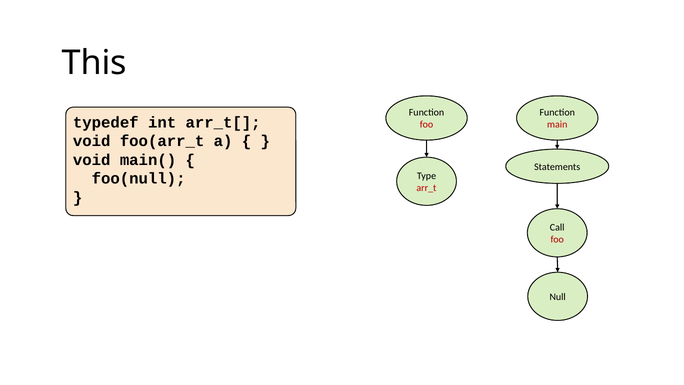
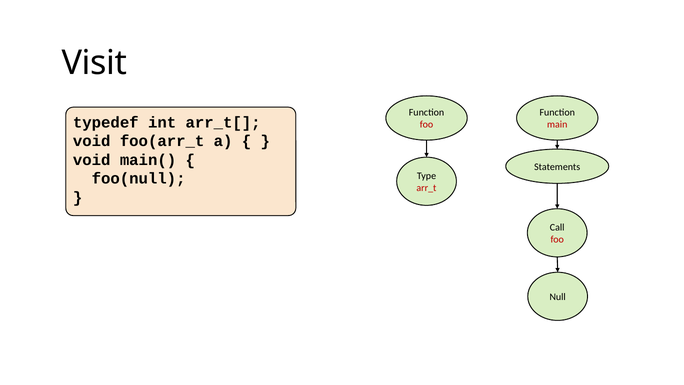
This: This -> Visit (94, 63)
